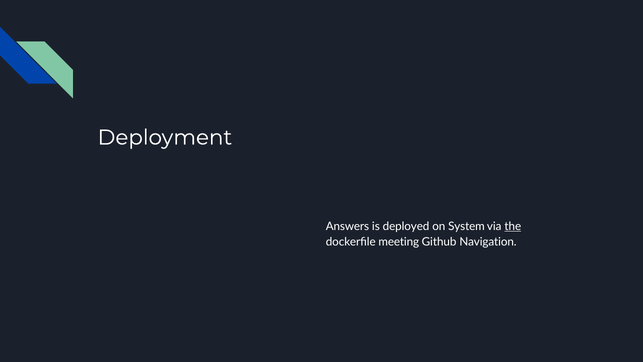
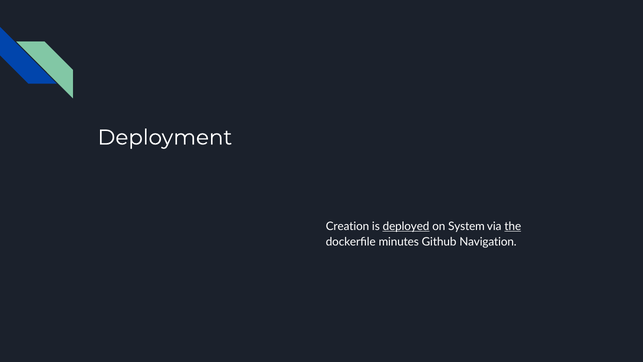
Answers: Answers -> Creation (347, 226)
deployed underline: none -> present (406, 226)
meeting: meeting -> minutes (399, 242)
